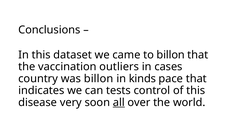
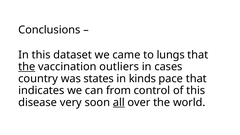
to billon: billon -> lungs (171, 55)
the underline: none -> present (27, 67)
was billon: billon -> states (99, 79)
tests: tests -> from (118, 91)
